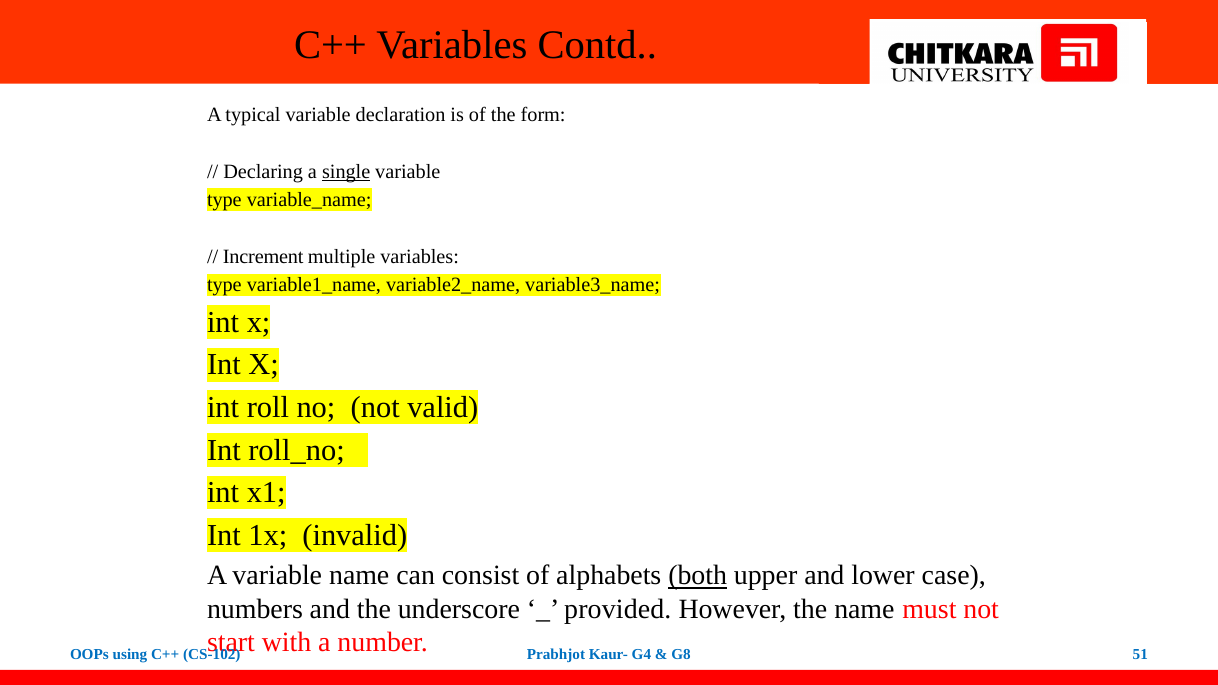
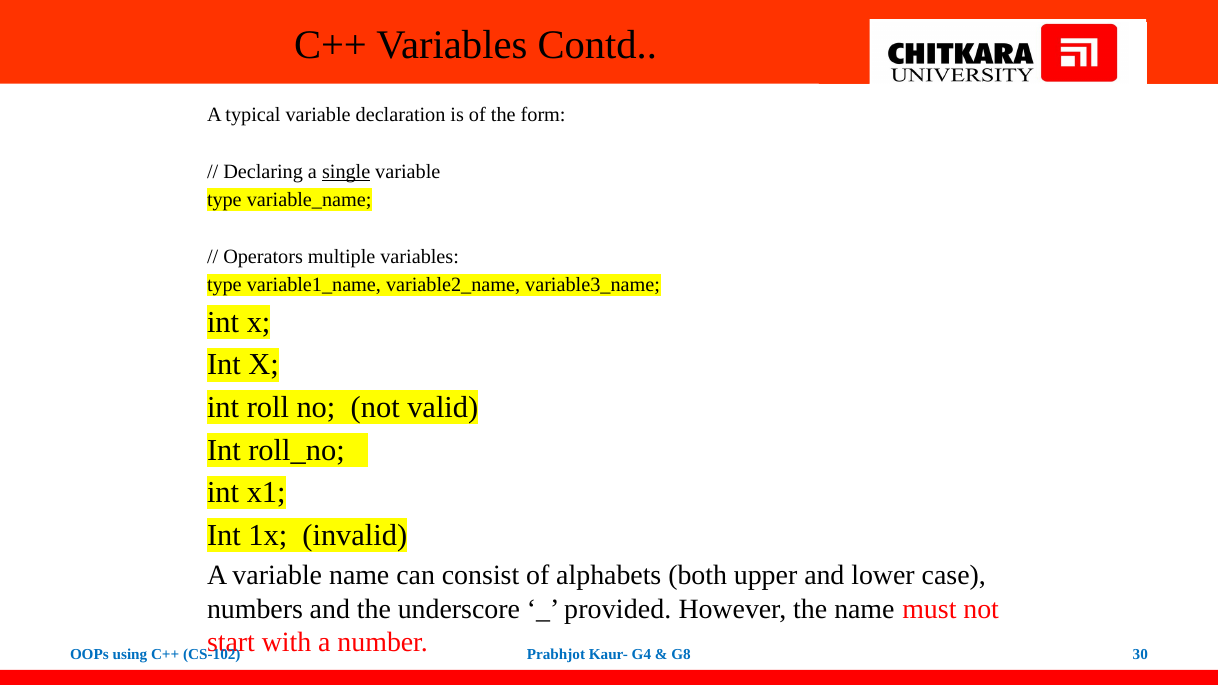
Increment: Increment -> Operators (263, 257)
both underline: present -> none (698, 576)
51: 51 -> 30 (1140, 654)
